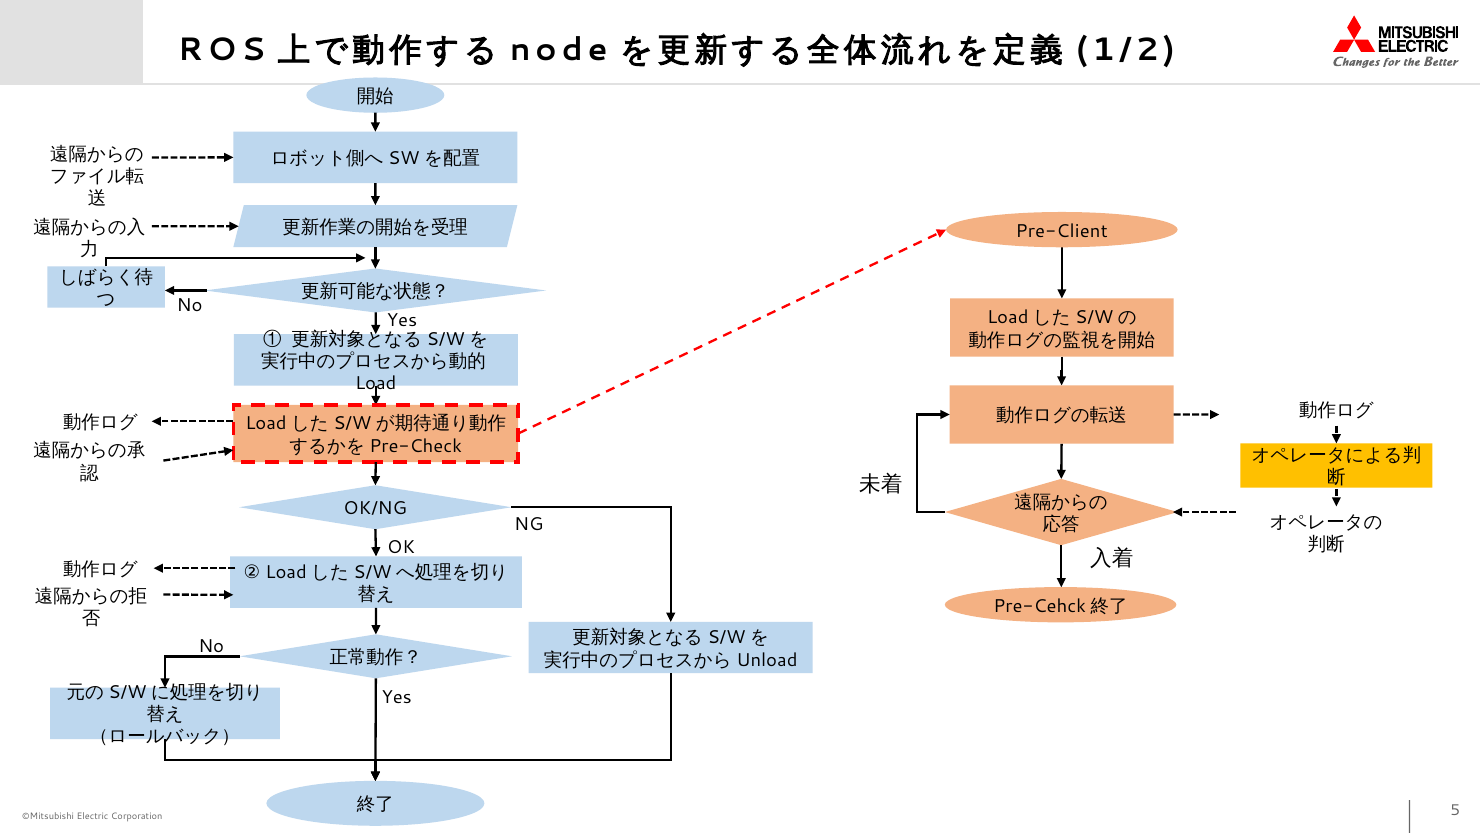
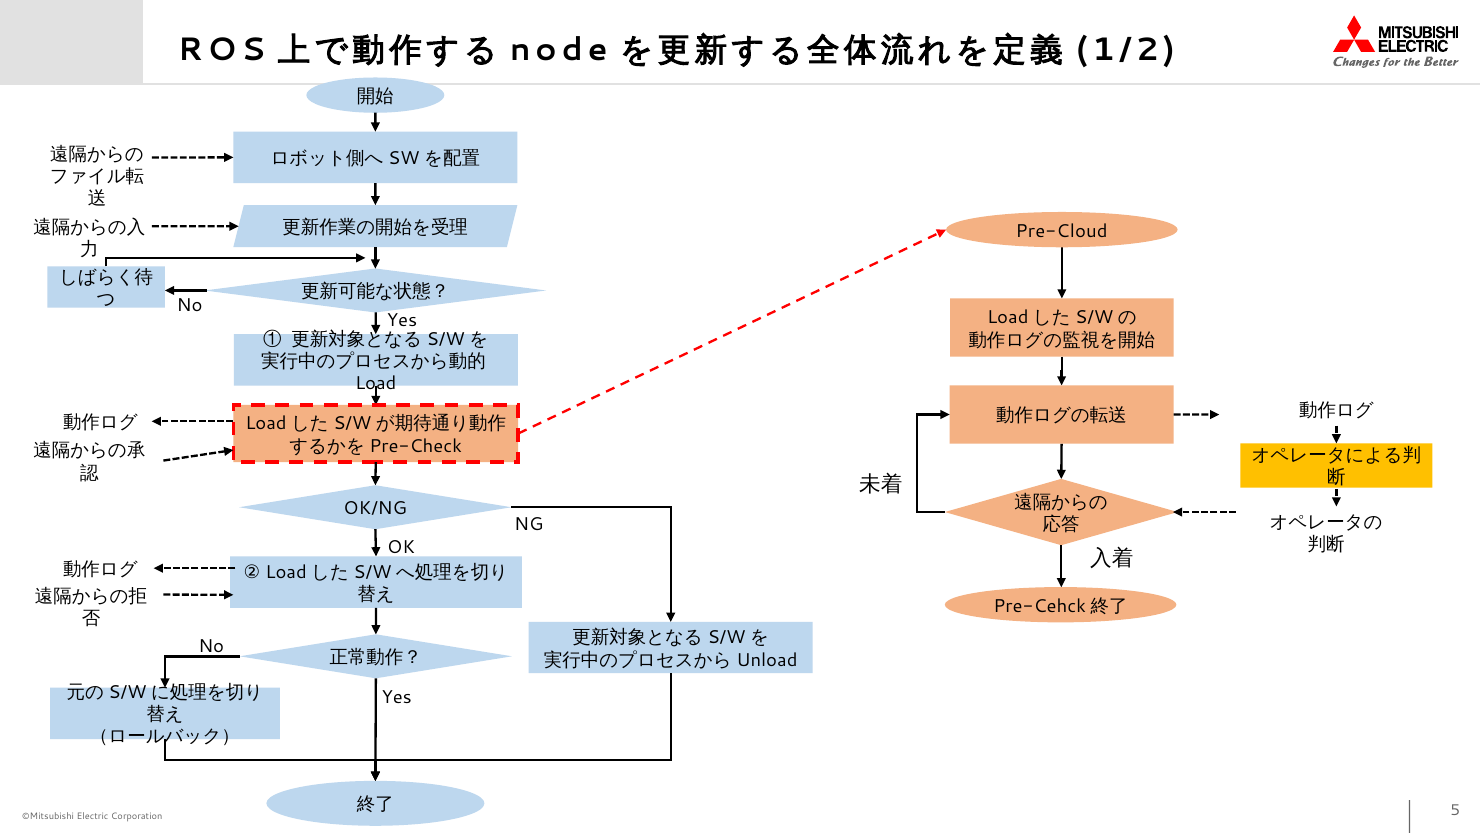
Pre-Client: Pre-Client -> Pre-Cloud (1062, 231)
